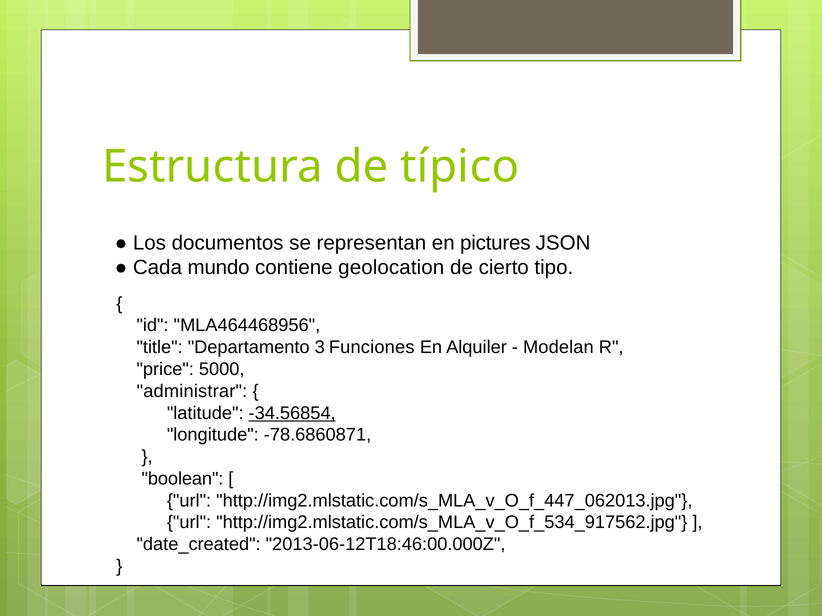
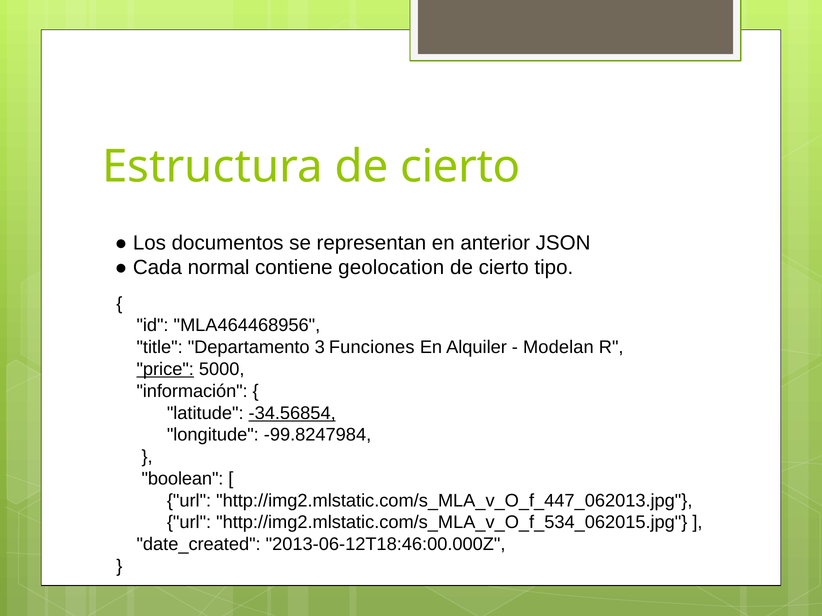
Estructura de típico: típico -> cierto (460, 167)
pictures: pictures -> anterior (495, 243)
mundo: mundo -> normal (219, 268)
price underline: none -> present (165, 370)
administrar: administrar -> información (192, 391)
-78.6860871: -78.6860871 -> -99.8247984 (318, 435)
http://img2.mlstatic.com/s_MLA_v_O_f_534_917562.jpg: http://img2.mlstatic.com/s_MLA_v_O_f_534_917562.jpg -> http://img2.mlstatic.com/s_MLA_v_O_f_534_062015.jpg (452, 523)
